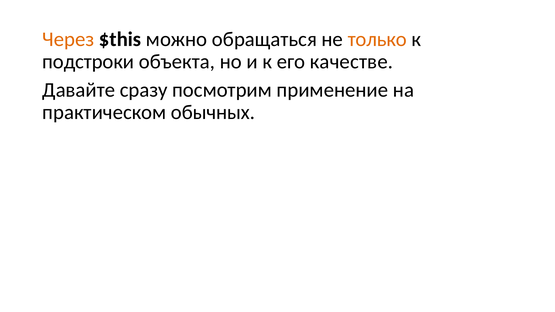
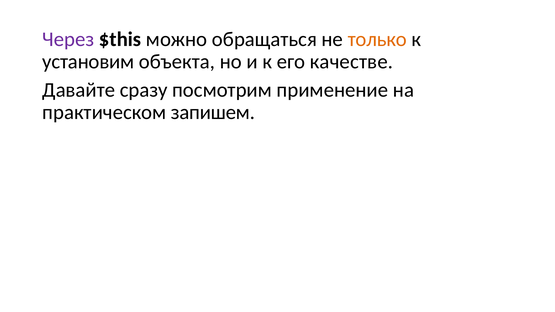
Через colour: orange -> purple (68, 39)
подстроки: подстроки -> установим (88, 62)
обычных: обычных -> запишем (213, 113)
